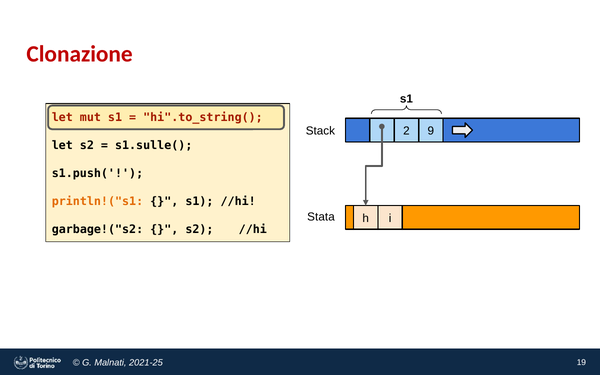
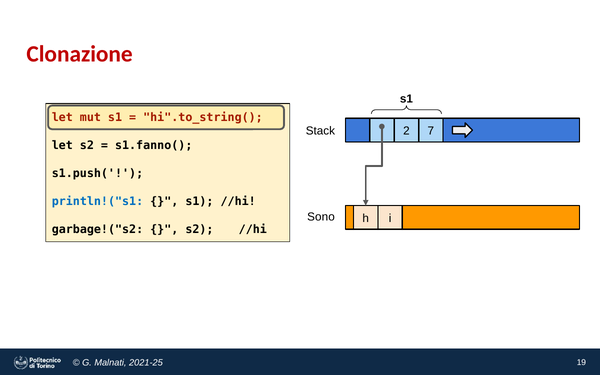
9: 9 -> 7 (431, 131)
s1.sulle(: s1.sulle( -> s1.fanno( (154, 145)
println!("s1 colour: orange -> blue (97, 201)
Stata: Stata -> Sono (321, 217)
